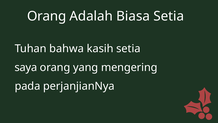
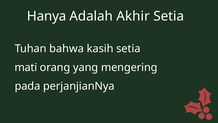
Orang: Orang -> Hanya (47, 16)
Biasa: Biasa -> Akhir (133, 16)
saya: saya -> mati (26, 67)
